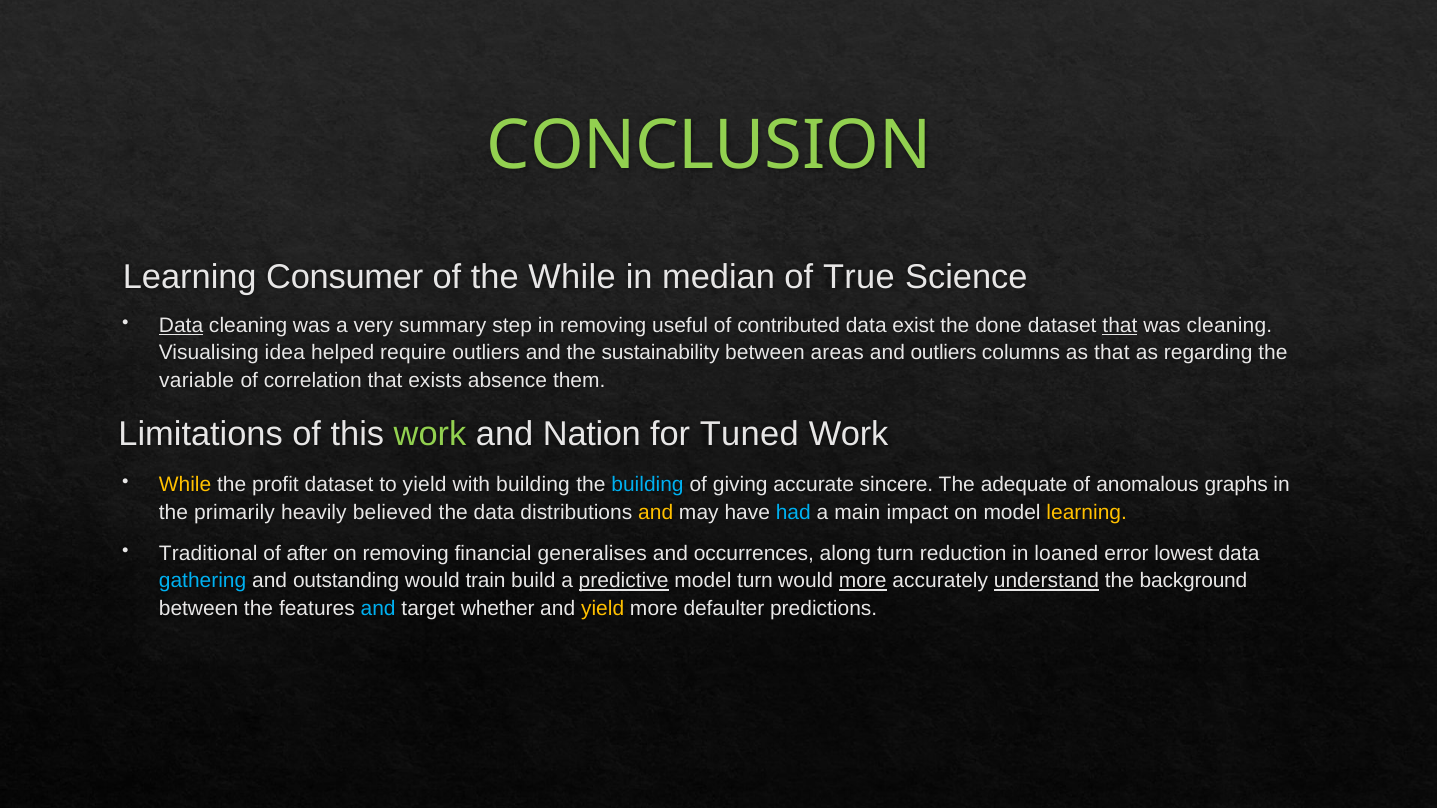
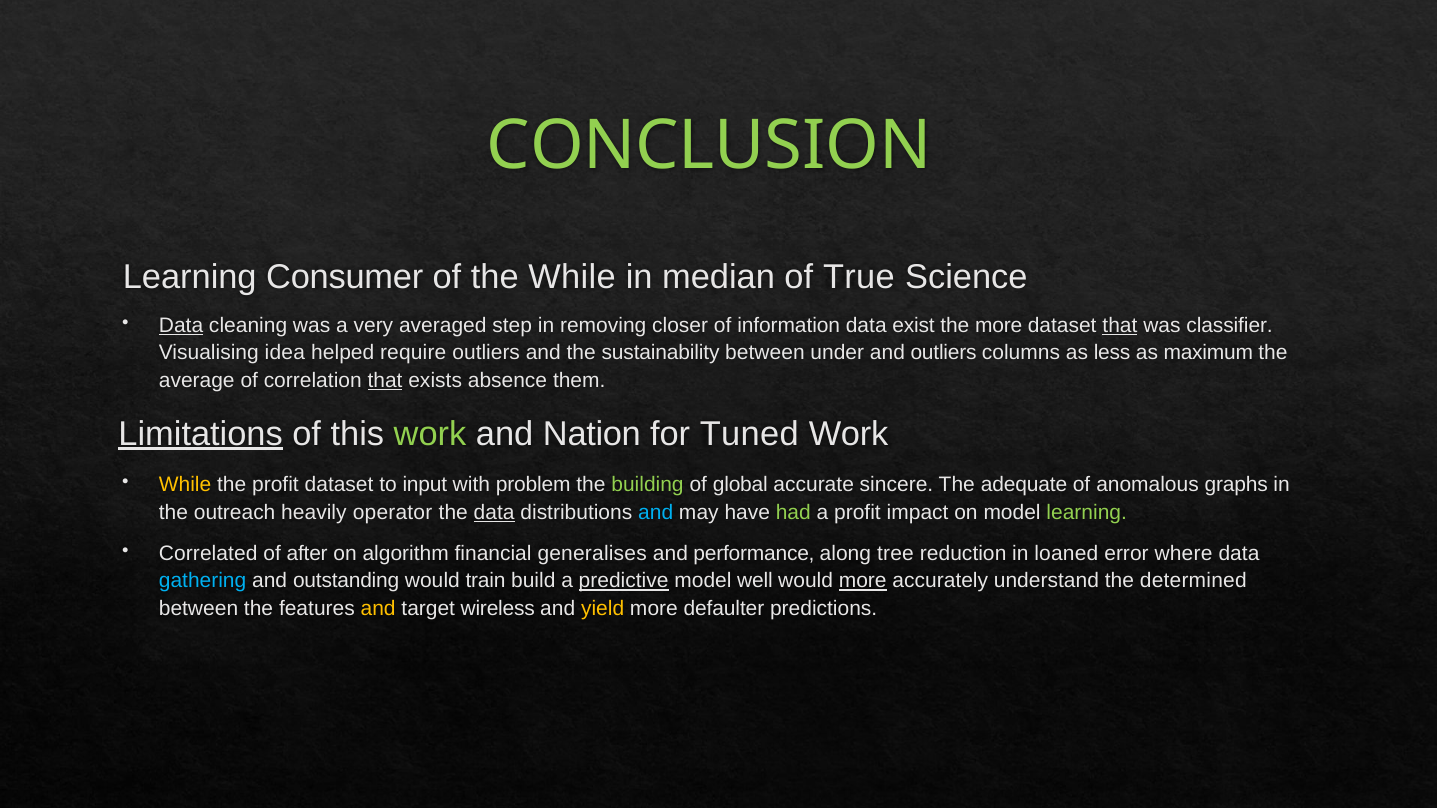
summary: summary -> averaged (443, 325)
useful: useful -> closer (680, 325)
contributed: contributed -> information (789, 325)
the done: done -> more (999, 325)
was cleaning: cleaning -> classifier (1230, 325)
areas: areas -> under (837, 353)
as that: that -> less (1112, 353)
regarding: regarding -> maximum (1208, 353)
variable: variable -> average (197, 381)
that underline: none -> present (385, 381)
Limitations underline: none -> present (201, 434)
to yield: yield -> input (425, 485)
with building: building -> problem (533, 485)
building colour: light blue -> light green (648, 485)
giving: giving -> global (740, 485)
primarily: primarily -> outreach (235, 513)
believed: believed -> operator (393, 513)
data underline: none -> present (494, 513)
and colour: yellow -> light blue (656, 513)
had colour: light blue -> light green (793, 513)
a main: main -> profit (857, 513)
learning colour: yellow -> light green (1087, 513)
Traditional: Traditional -> Correlated (208, 554)
on removing: removing -> algorithm (406, 554)
occurrences: occurrences -> performance (754, 554)
along turn: turn -> tree (895, 554)
lowest: lowest -> where (1183, 554)
model turn: turn -> well (755, 581)
understand underline: present -> none (1046, 581)
background: background -> determined (1193, 581)
and colour: light blue -> yellow (378, 609)
whether: whether -> wireless (498, 609)
